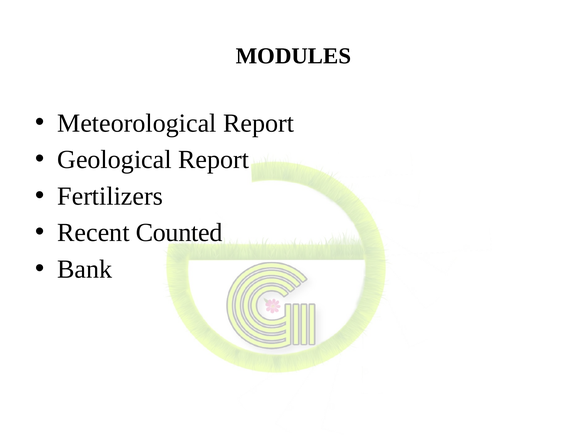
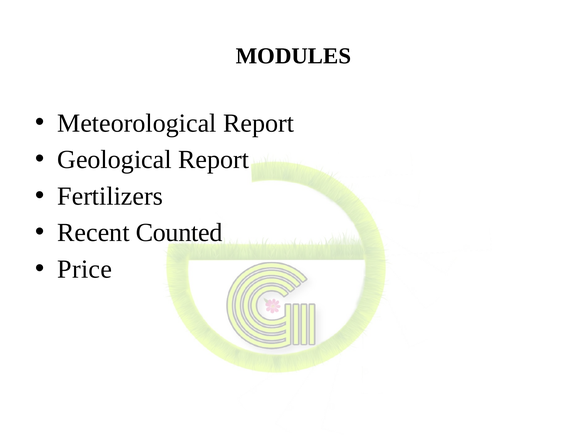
Bank: Bank -> Price (85, 269)
